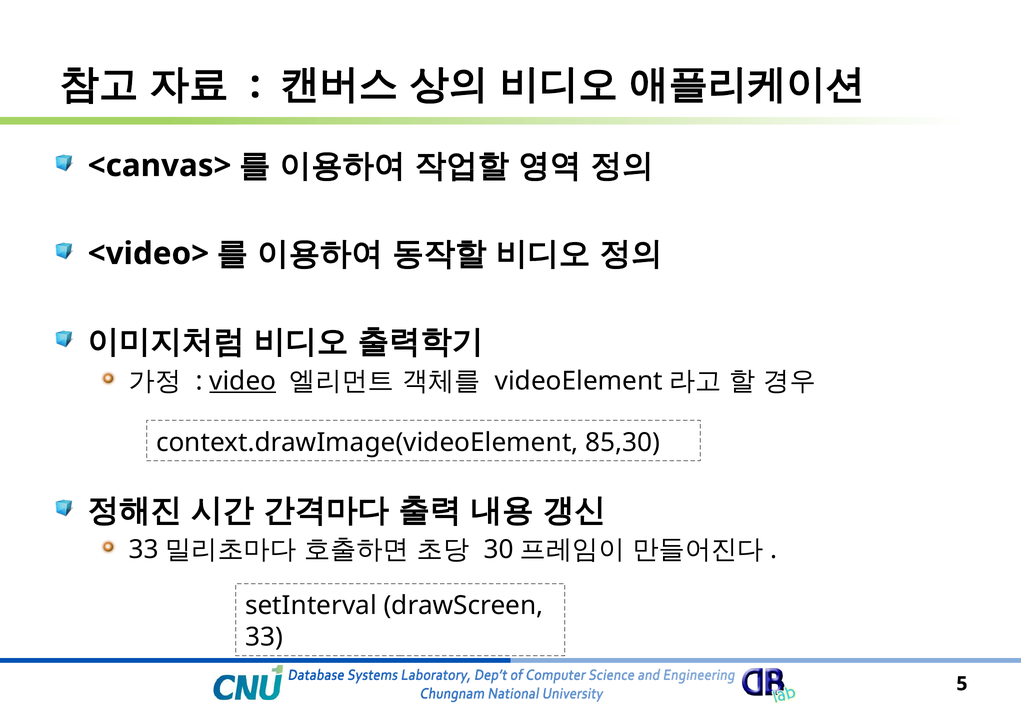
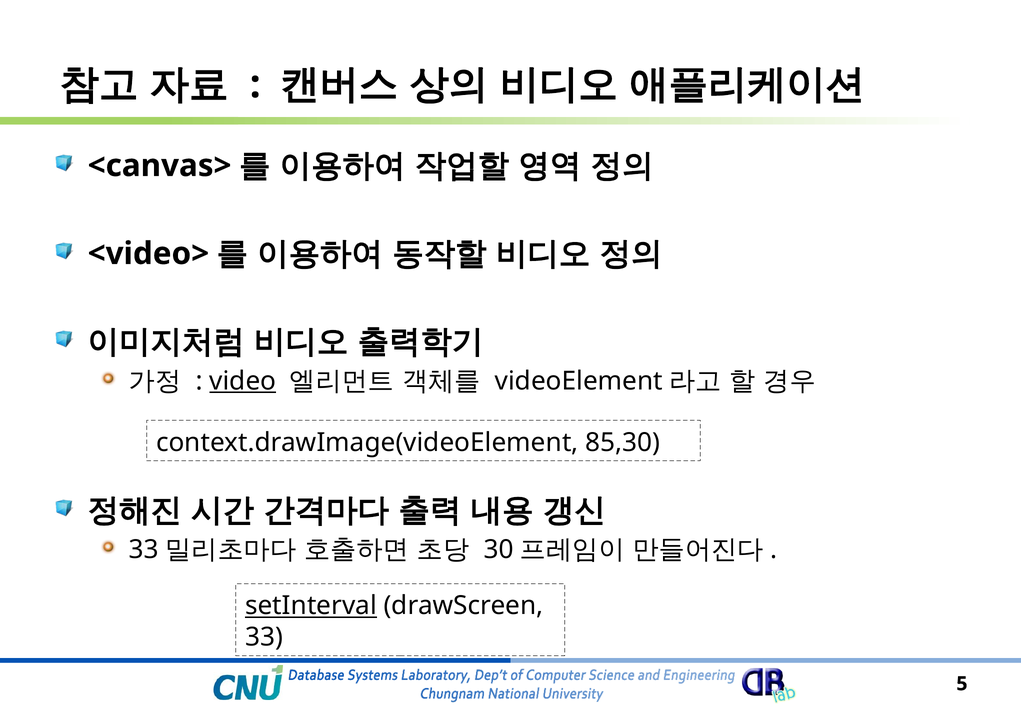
setInterval underline: none -> present (311, 606)
